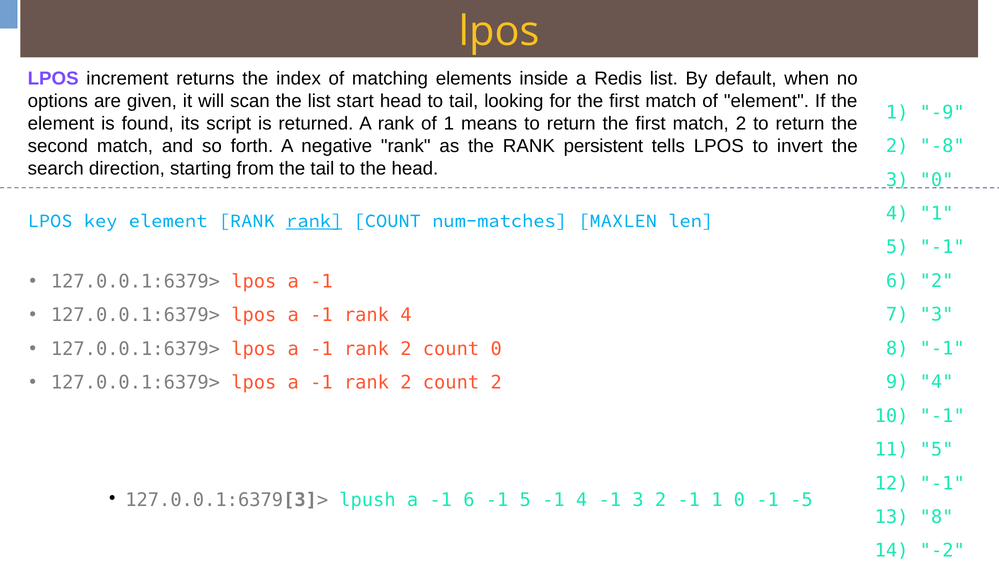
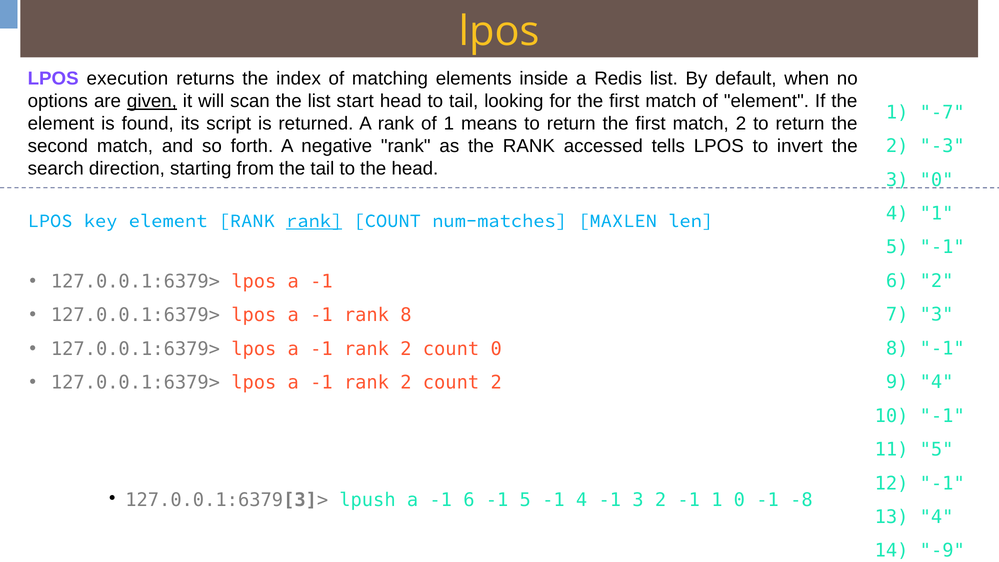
increment: increment -> execution (127, 79)
given underline: none -> present (152, 101)
-9: -9 -> -7 (942, 112)
persistent: persistent -> accessed (603, 146)
-8: -8 -> -3 (942, 146)
rank 4: 4 -> 8 (406, 315)
-5: -5 -> -8 (801, 500)
13 8: 8 -> 4 (937, 517)
-2: -2 -> -9 (942, 551)
